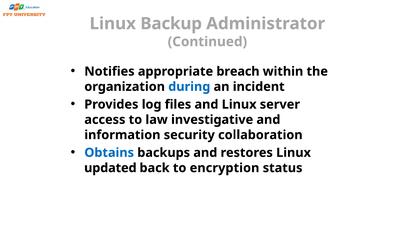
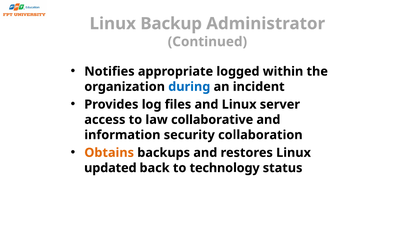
breach: breach -> logged (238, 71)
investigative: investigative -> collaborative (212, 120)
Obtains colour: blue -> orange (109, 153)
encryption: encryption -> technology (225, 168)
